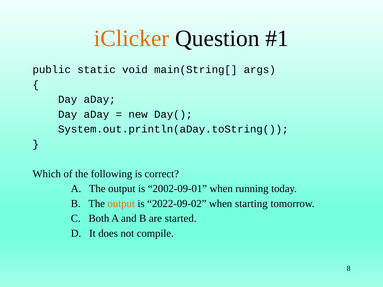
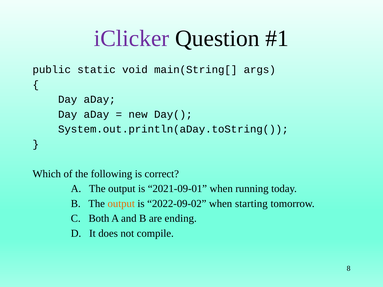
iClicker colour: orange -> purple (132, 38)
2002-09-01: 2002-09-01 -> 2021-09-01 (177, 189)
started: started -> ending (181, 219)
